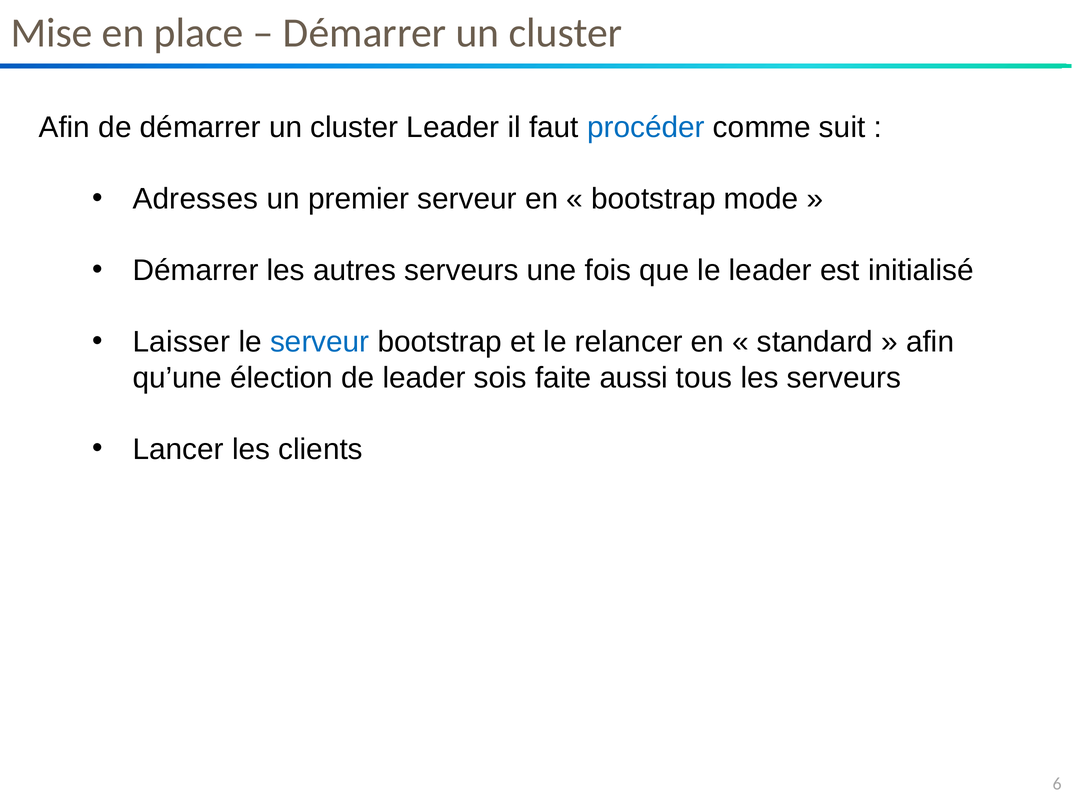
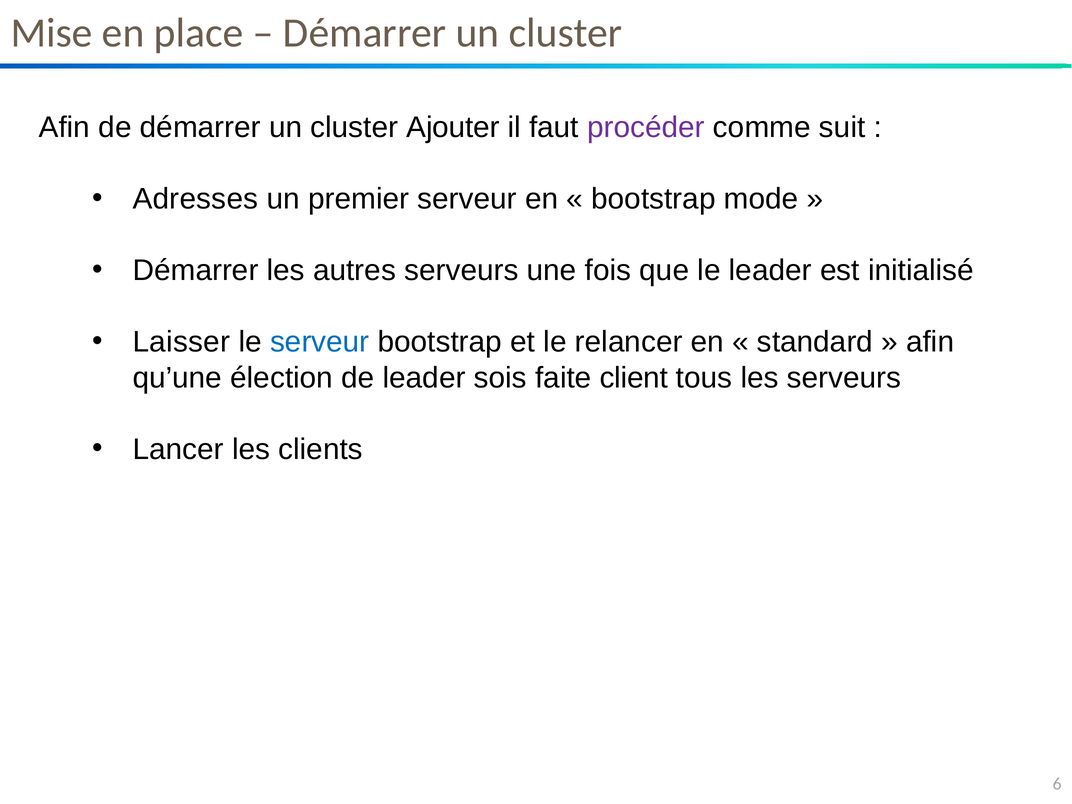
cluster Leader: Leader -> Ajouter (453, 128)
procéder colour: blue -> purple (646, 128)
aussi: aussi -> client (634, 378)
